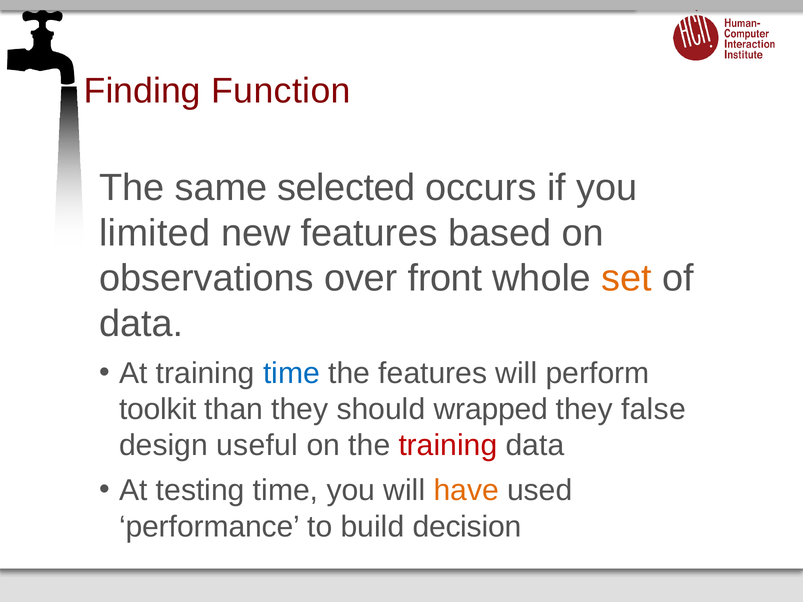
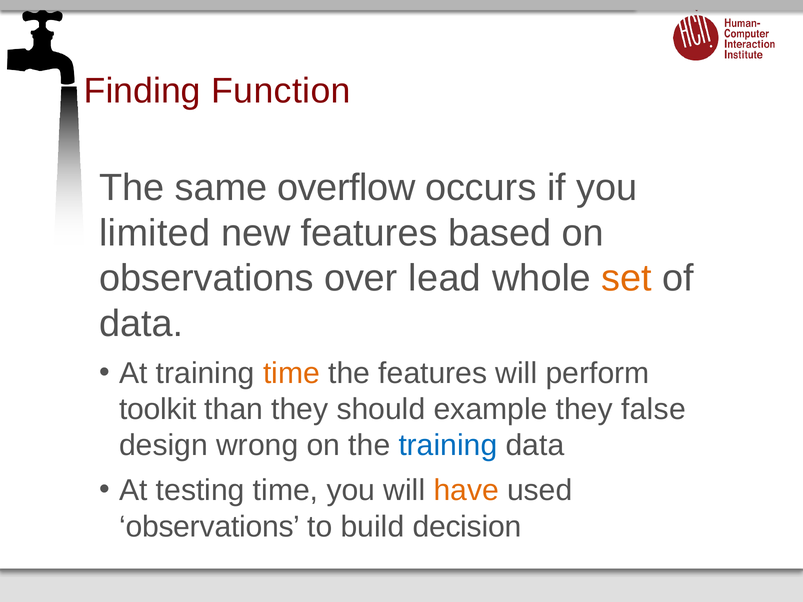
selected: selected -> overflow (346, 188)
front: front -> lead (445, 279)
time colour: blue -> orange (291, 373)
wrapped: wrapped -> example (491, 409)
useful: useful -> wrong (257, 446)
training colour: red -> blue (448, 446)
performance: performance -> observations (210, 527)
